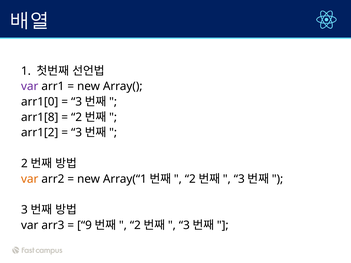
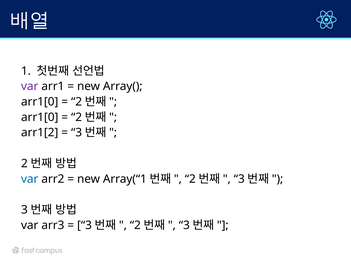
3: 3 -> 2 (77, 102)
arr1[8: arr1[8 -> arr1[0 (40, 117)
var colour: orange -> blue (30, 179)
9: 9 -> 3 (84, 225)
